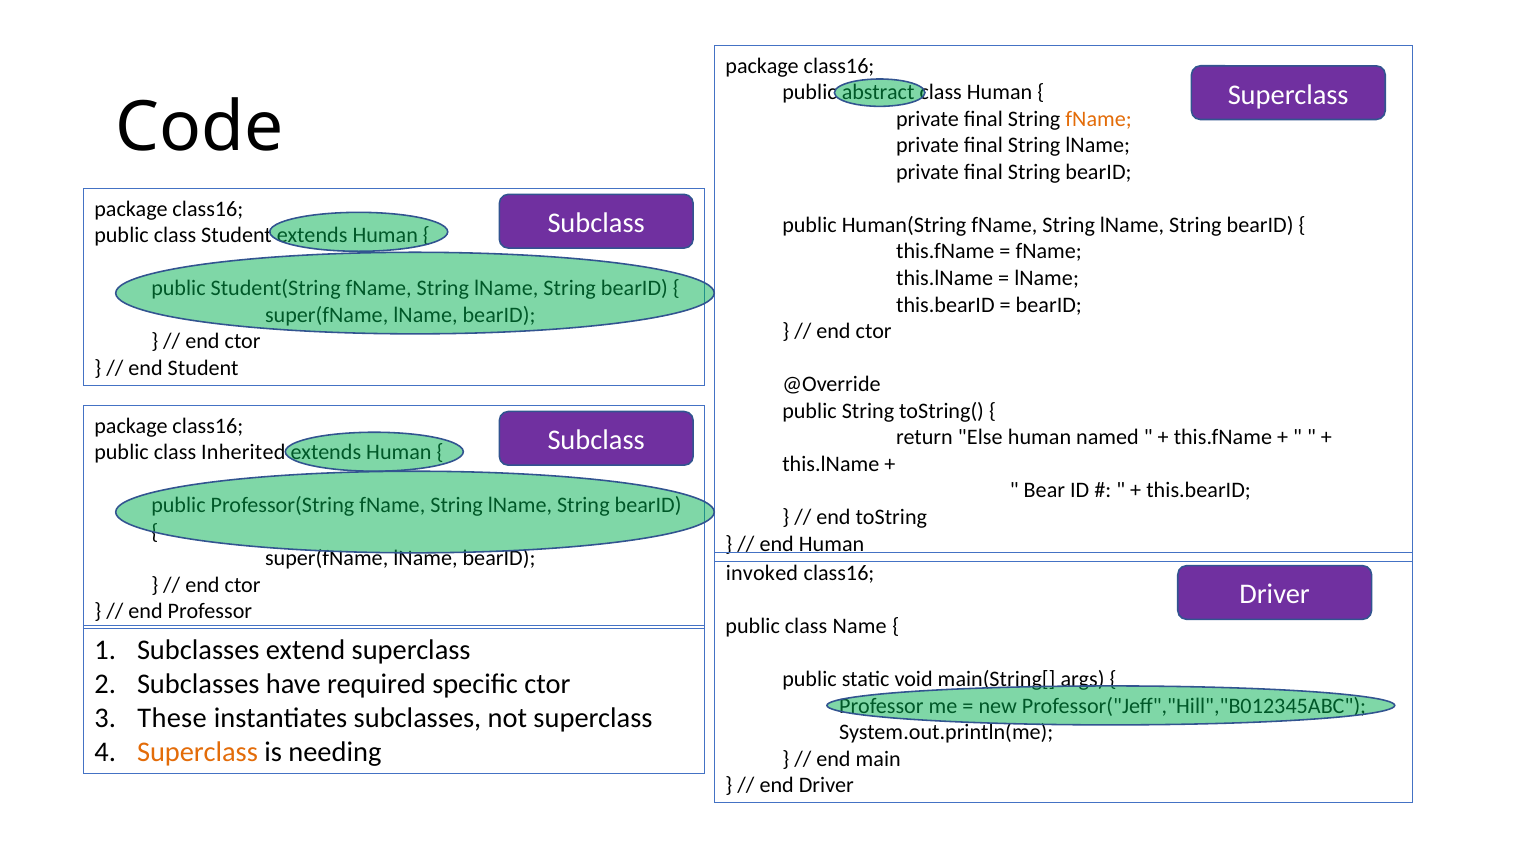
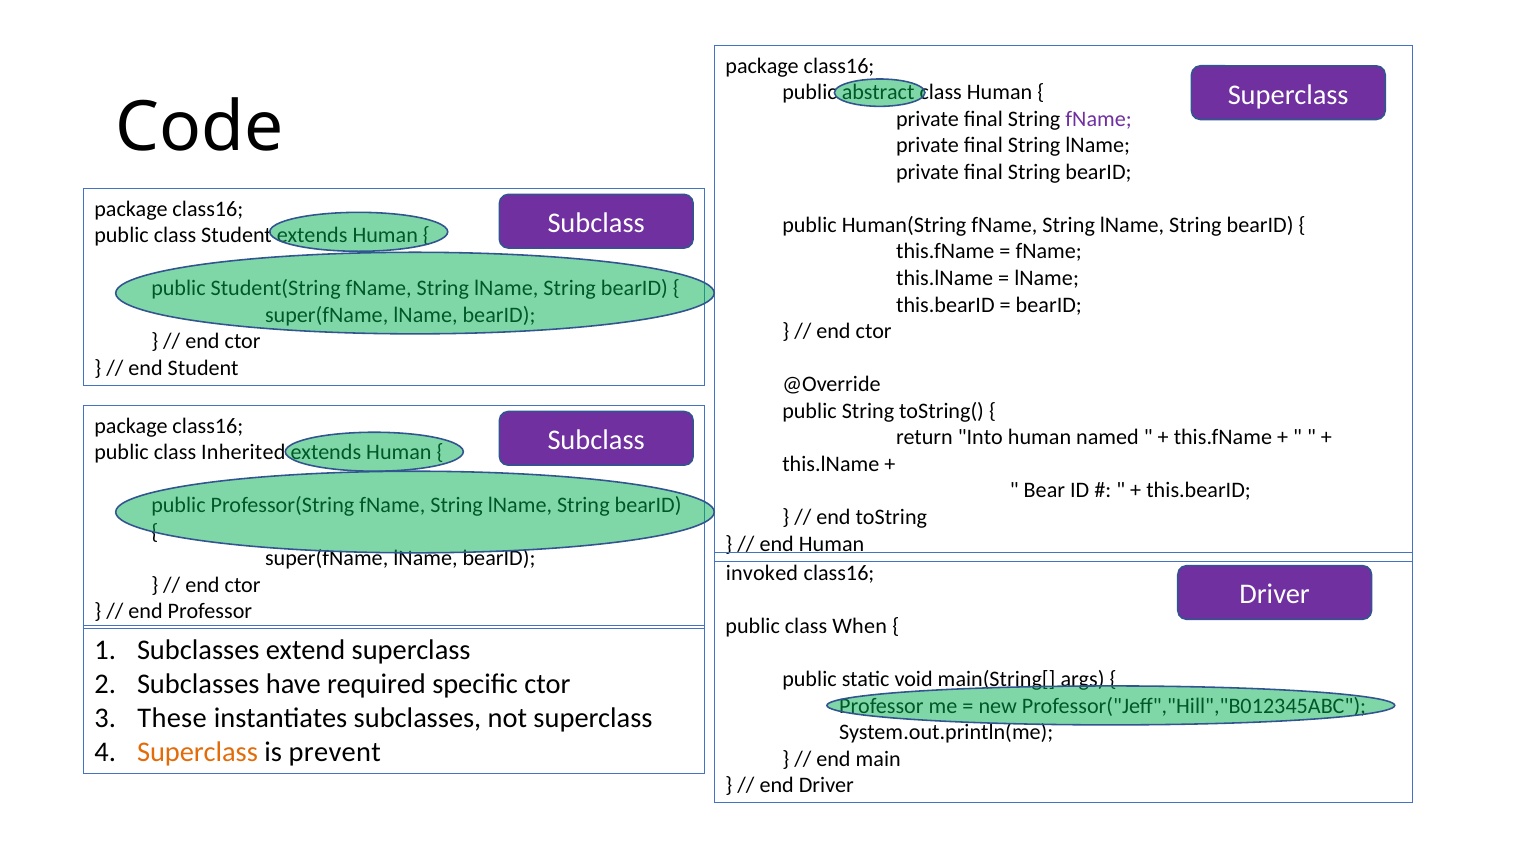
fName colour: orange -> purple (1099, 119)
Else: Else -> Into (980, 438)
Name: Name -> When (860, 627)
needing: needing -> prevent (335, 753)
